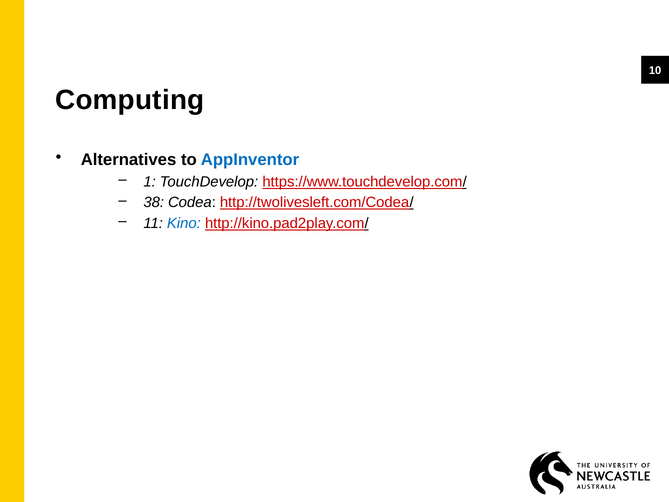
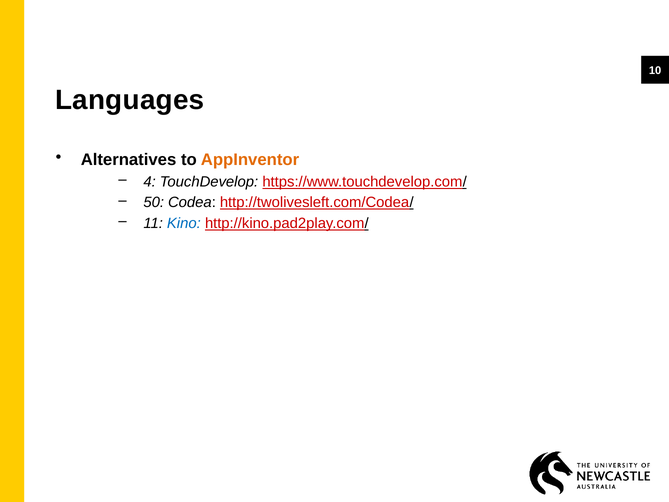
Computing: Computing -> Languages (130, 100)
AppInventor colour: blue -> orange (250, 160)
1: 1 -> 4 (150, 182)
38: 38 -> 50 (154, 202)
